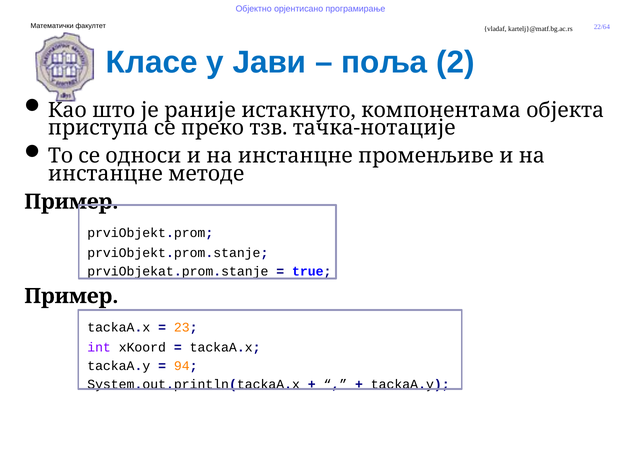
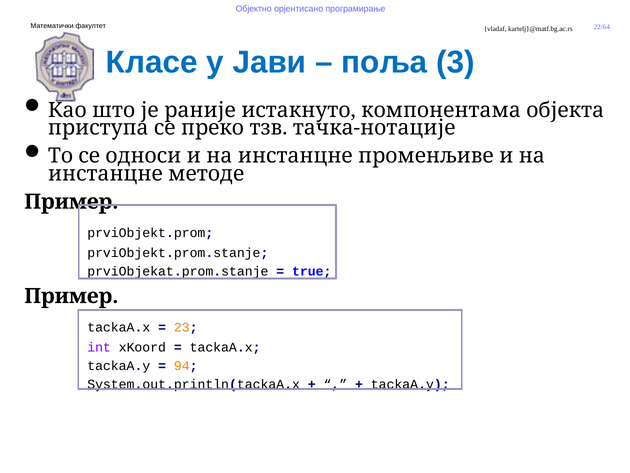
2: 2 -> 3 (455, 62)
